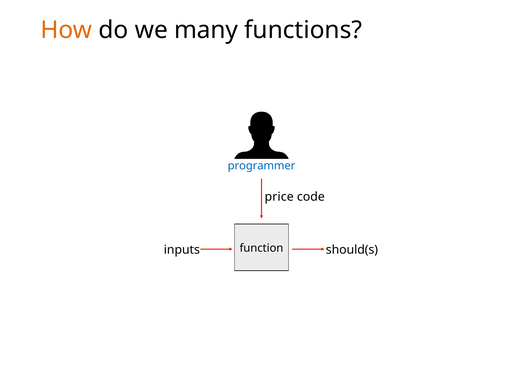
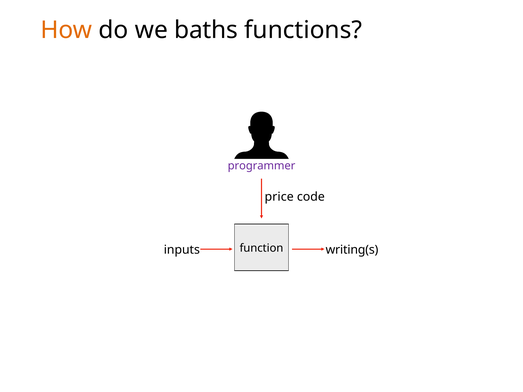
many: many -> baths (206, 30)
programmer colour: blue -> purple (262, 166)
should(s: should(s -> writing(s (352, 250)
